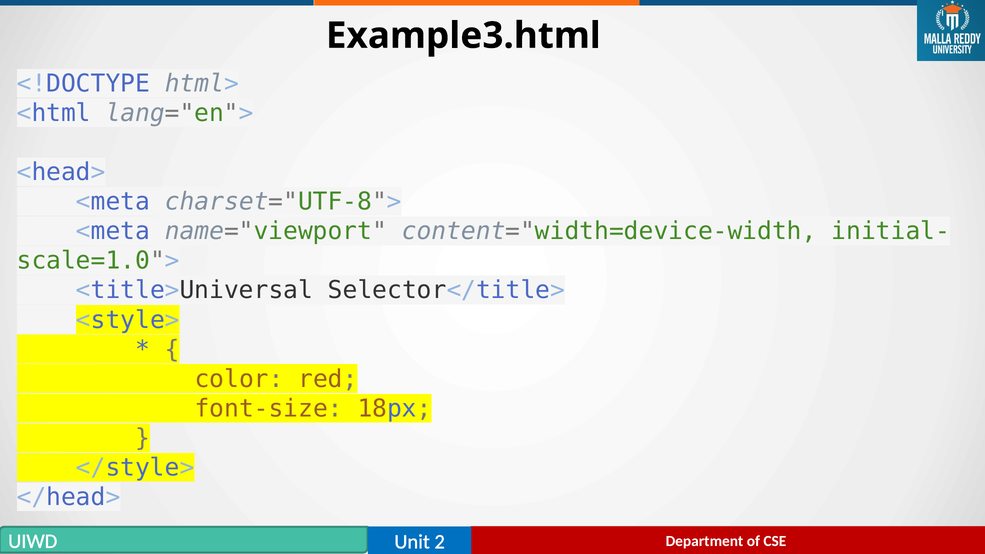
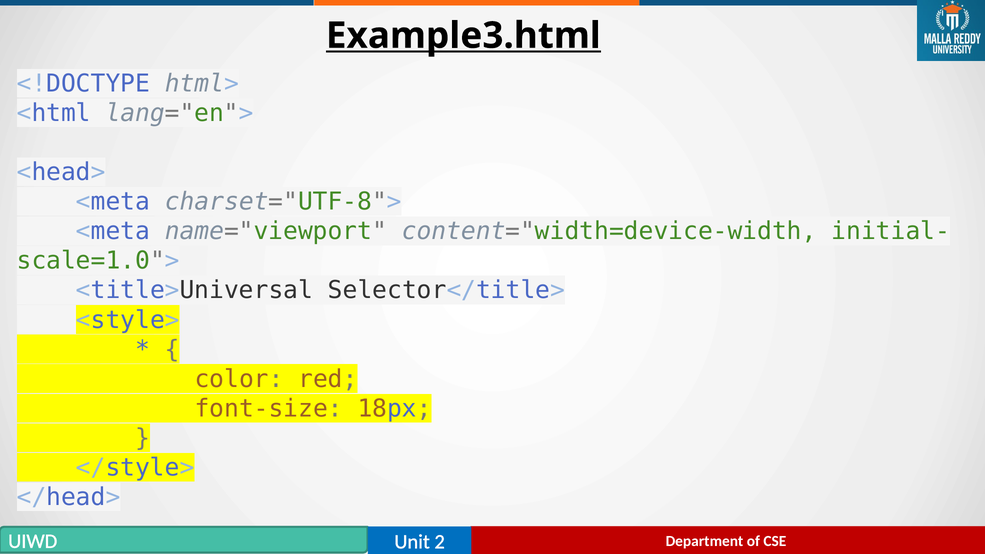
Example3.html underline: none -> present (463, 36)
